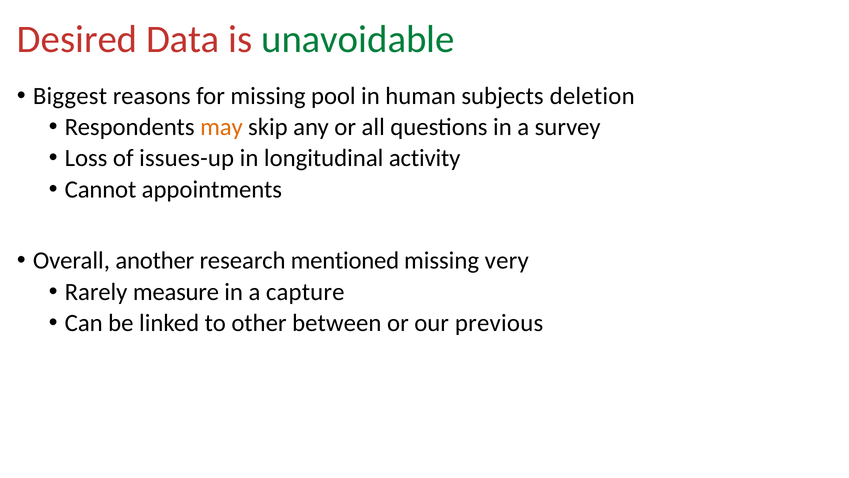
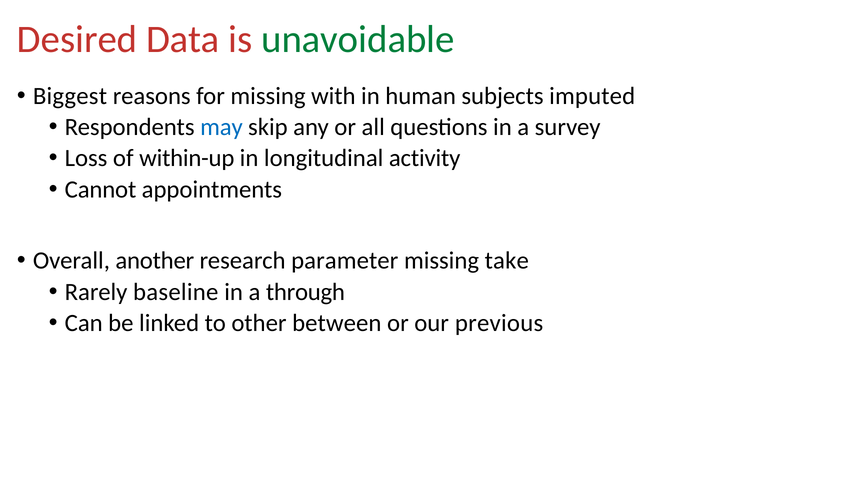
pool: pool -> with (333, 96)
deletion: deletion -> imputed (592, 96)
may colour: orange -> blue (221, 127)
issues-up: issues-up -> within-up (187, 158)
mentioned: mentioned -> parameter (345, 260)
very: very -> take (507, 260)
measure: measure -> baseline (176, 292)
capture: capture -> through (305, 292)
